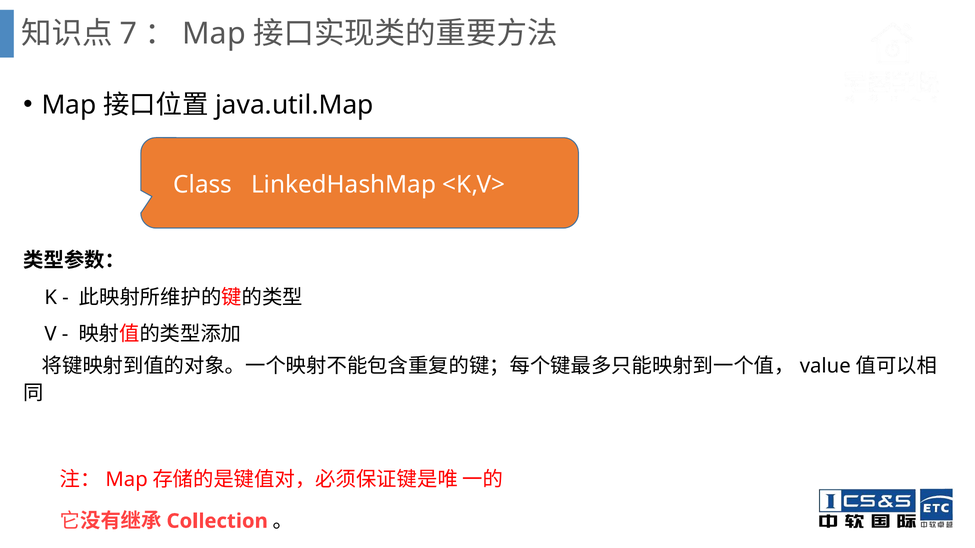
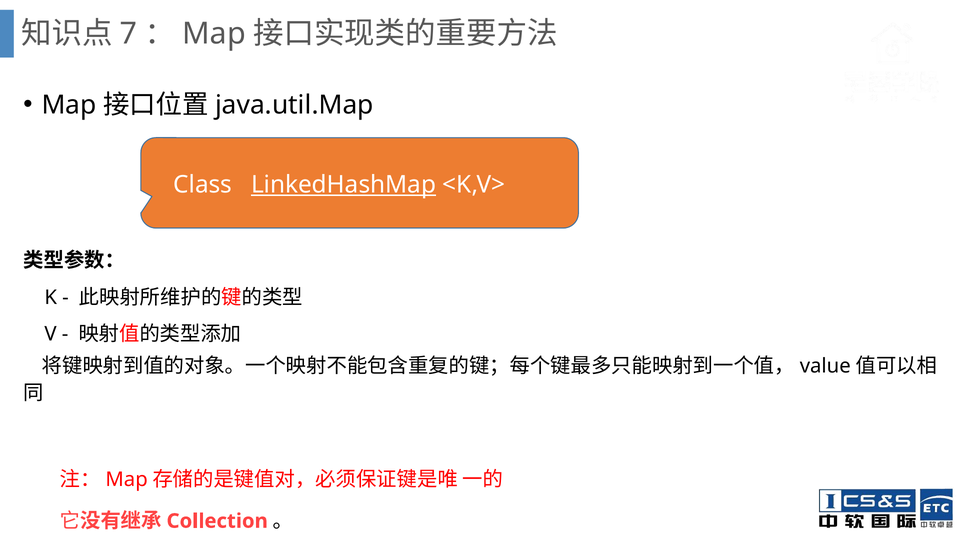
LinkedHashMap underline: none -> present (344, 185)
